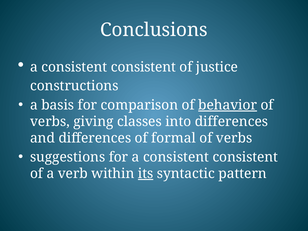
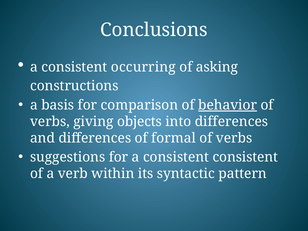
consistent: consistent -> occurring (143, 67)
justice: justice -> asking (217, 67)
classes: classes -> objects (139, 122)
its underline: present -> none (146, 174)
